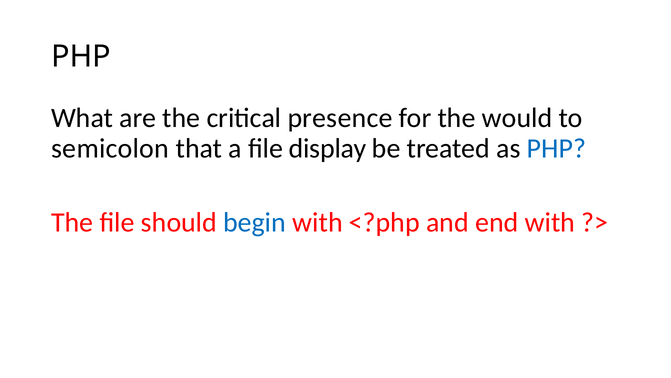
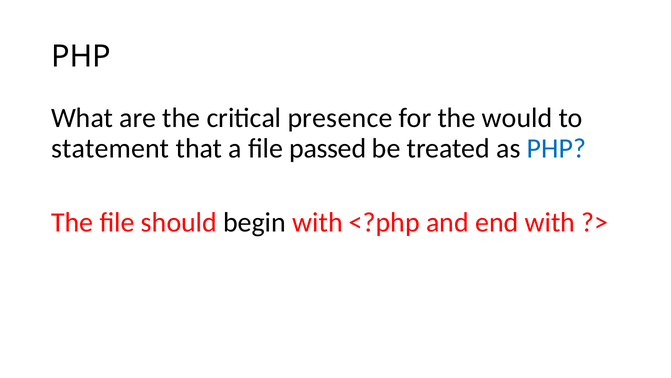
semicolon: semicolon -> statement (110, 148)
display: display -> passed (328, 148)
begin colour: blue -> black (255, 222)
